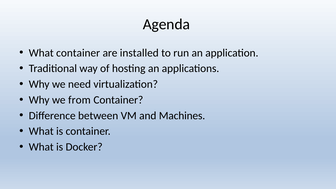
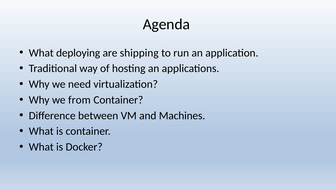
What container: container -> deploying (78, 53)
installed: installed -> shipping (139, 53)
